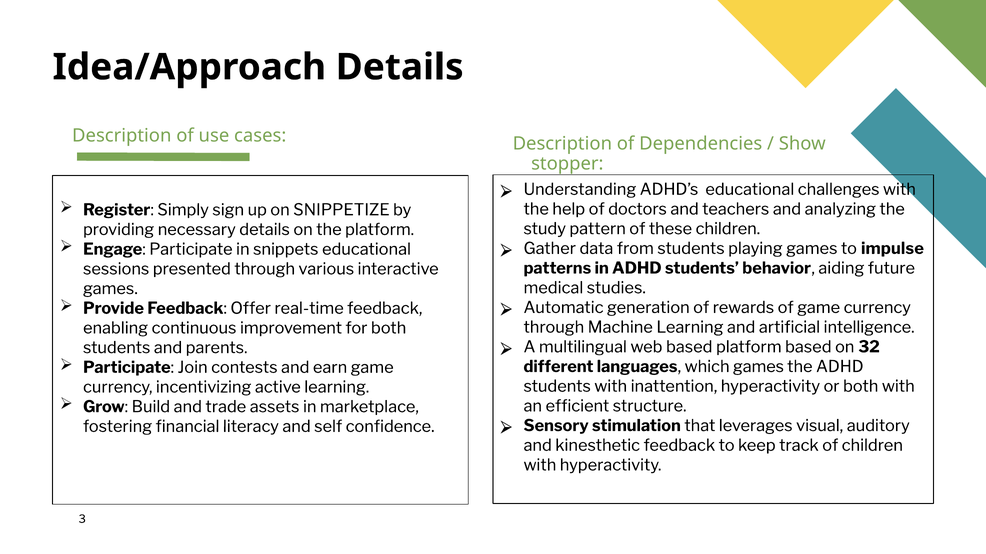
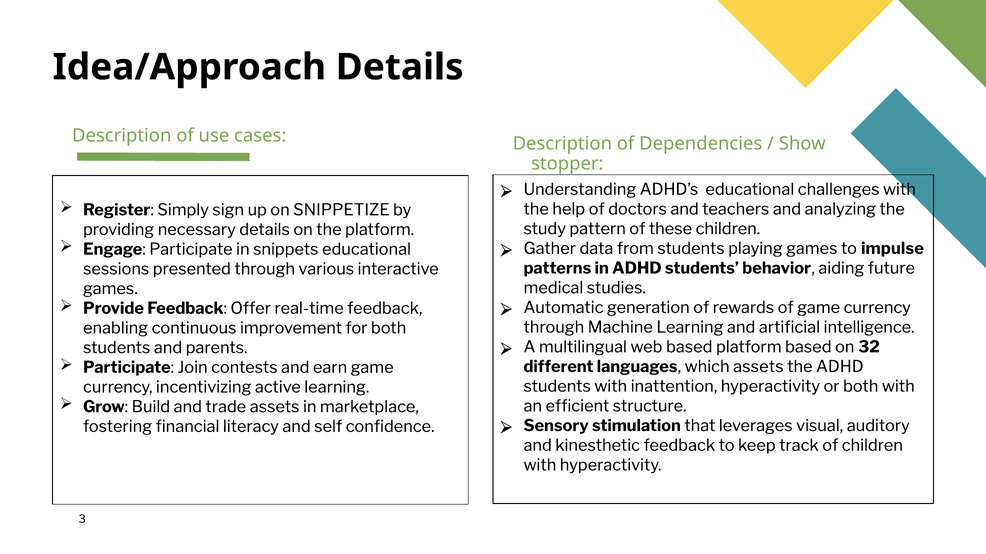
which games: games -> assets (758, 367)
